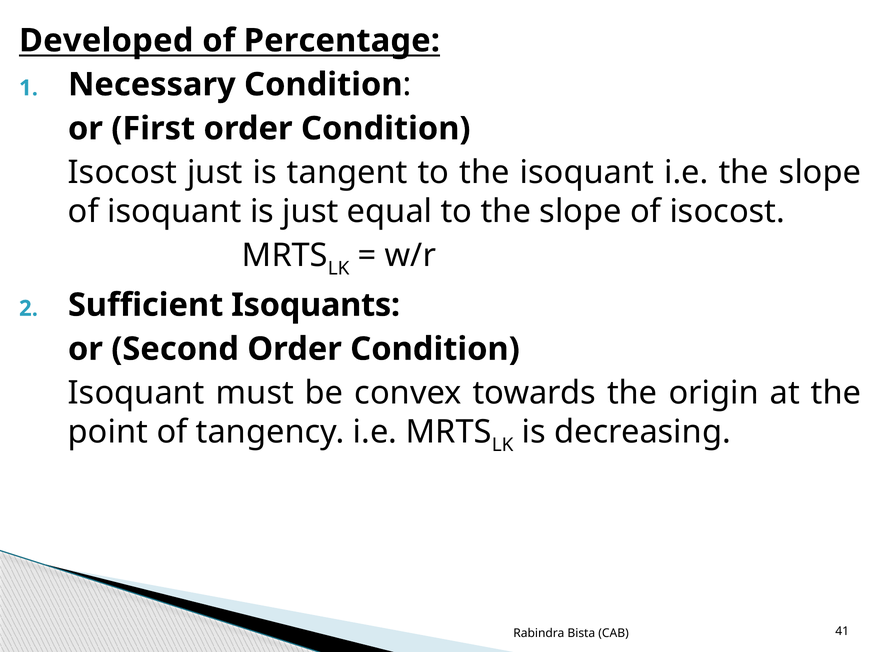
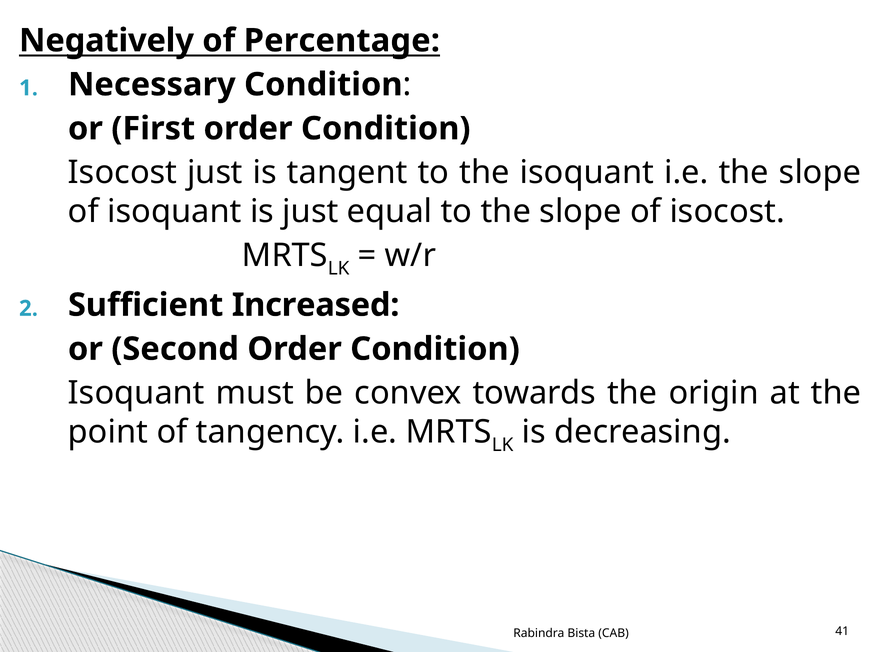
Developed: Developed -> Negatively (106, 41)
Isoquants: Isoquants -> Increased (316, 305)
